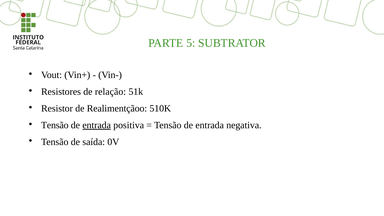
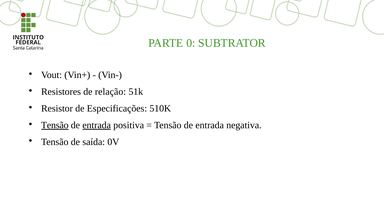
5: 5 -> 0 (191, 43)
Realimentçãoo: Realimentçãoo -> Especificações (117, 108)
Tensão underline: none -> present (55, 125)
